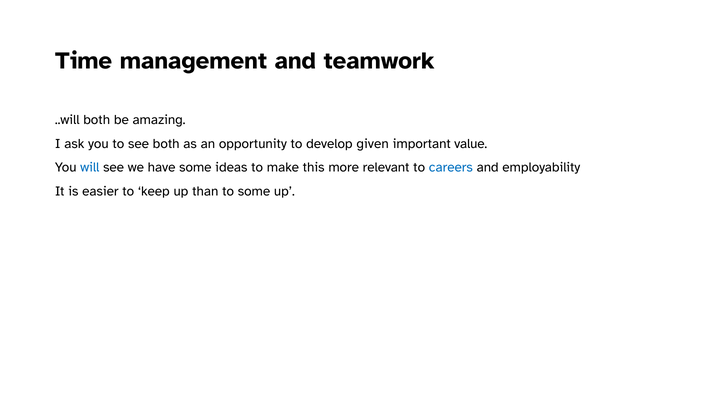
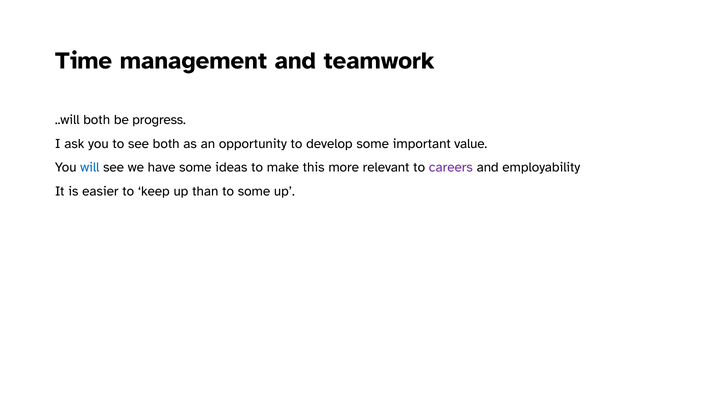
amazing: amazing -> progress (159, 120)
develop given: given -> some (373, 143)
careers colour: blue -> purple (451, 167)
